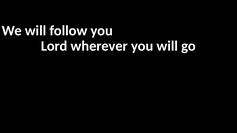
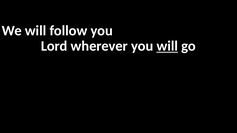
will underline: none -> present (167, 46)
